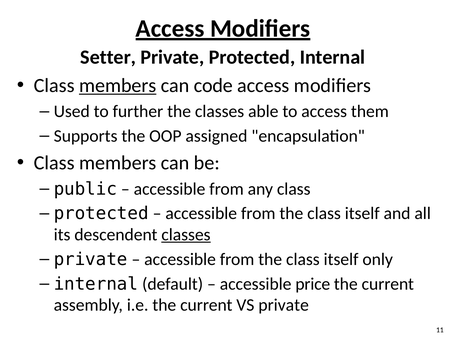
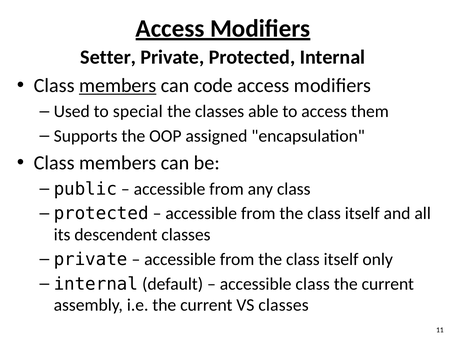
further: further -> special (138, 112)
classes underline: present -> none (186, 235)
accessible price: price -> class (313, 284)
VS private: private -> classes (284, 305)
